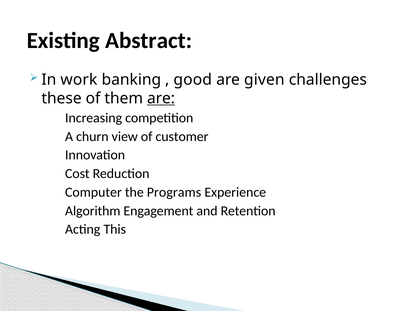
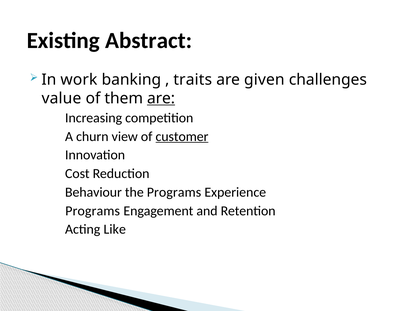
good: good -> traits (193, 80)
these: these -> value (61, 98)
customer underline: none -> present (182, 137)
Computer: Computer -> Behaviour (93, 192)
Algorithm: Algorithm -> Programs (93, 211)
This: This -> Like (115, 230)
